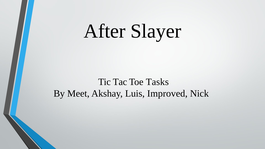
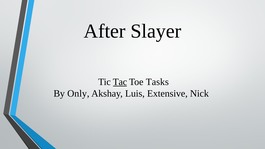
Tac underline: none -> present (120, 82)
Meet: Meet -> Only (78, 94)
Improved: Improved -> Extensive (167, 94)
